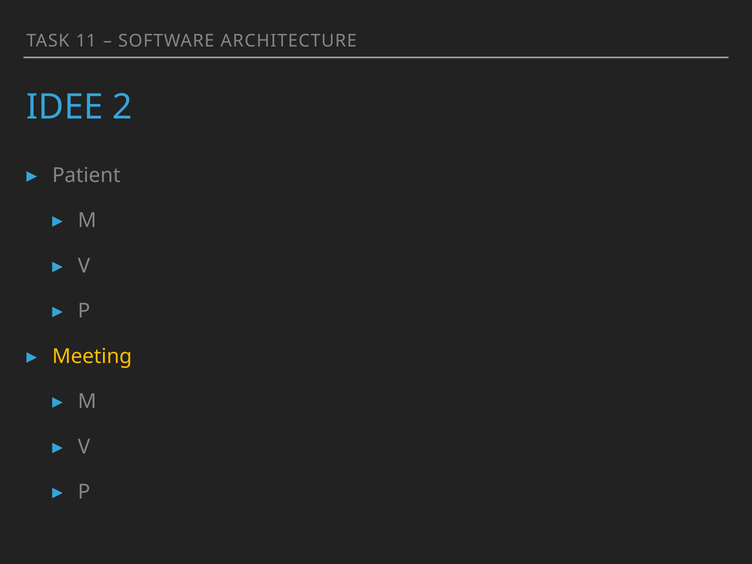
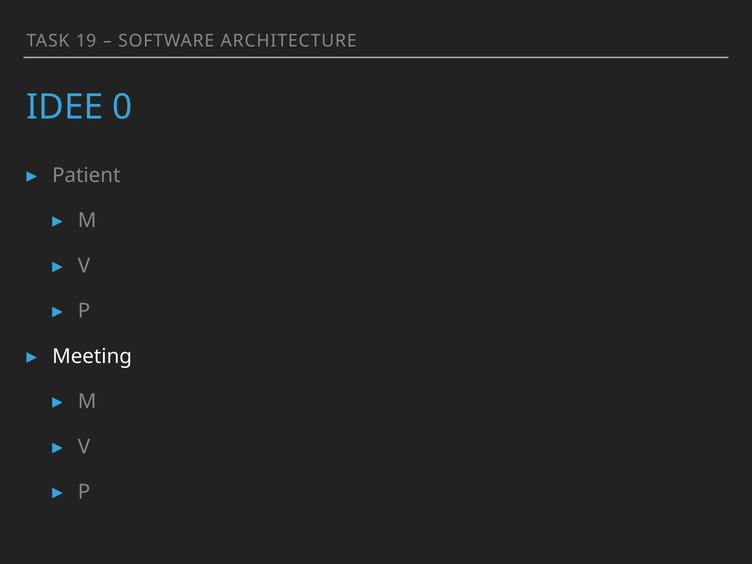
11: 11 -> 19 (86, 41)
2: 2 -> 0 (122, 107)
Meeting colour: yellow -> white (92, 356)
